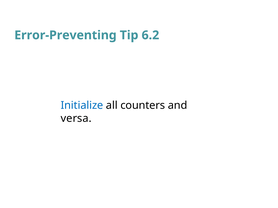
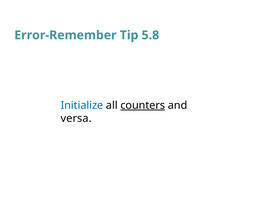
Error-Preventing: Error-Preventing -> Error-Remember (65, 35)
6.2: 6.2 -> 5.8 (150, 35)
counters underline: none -> present (143, 106)
